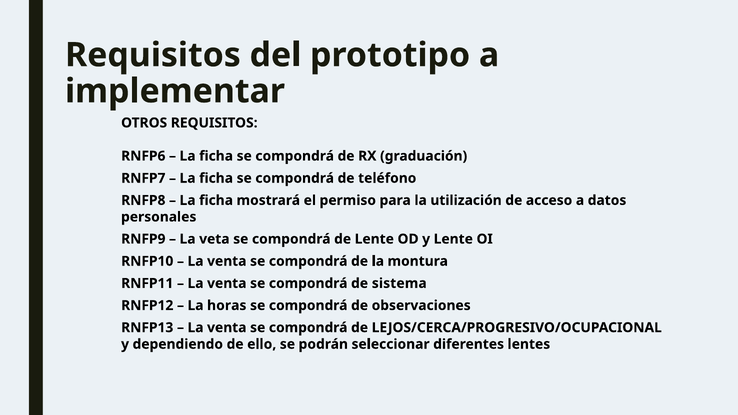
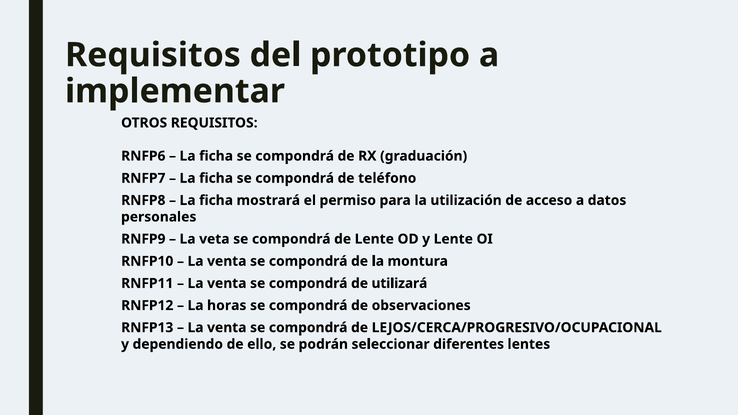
sistema: sistema -> utilizará (399, 283)
